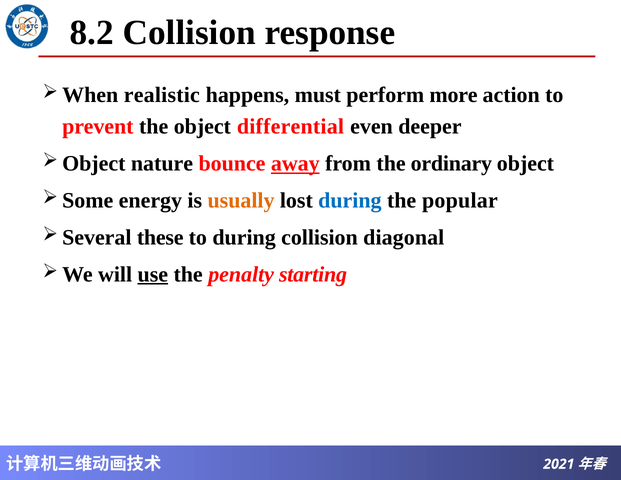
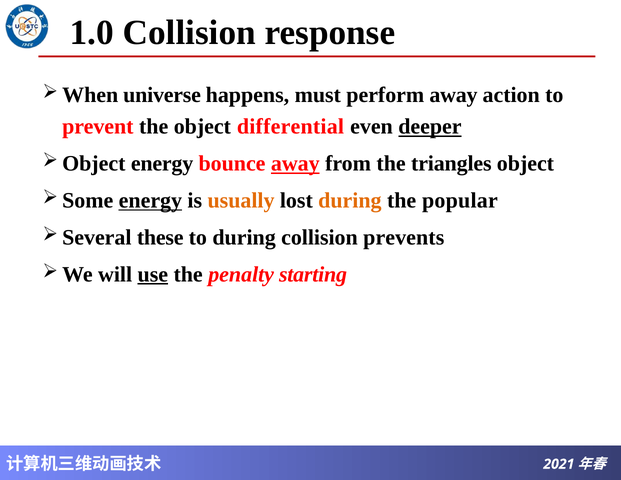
8.2: 8.2 -> 1.0 (92, 33)
realistic: realistic -> universe (162, 95)
perform more: more -> away (453, 95)
deeper underline: none -> present (430, 127)
nature: nature -> energy (162, 164)
ordinary: ordinary -> triangles (451, 164)
energy underline: none -> present (150, 201)
during colour: blue -> orange (350, 201)
diagonal: diagonal -> prevents (404, 237)
